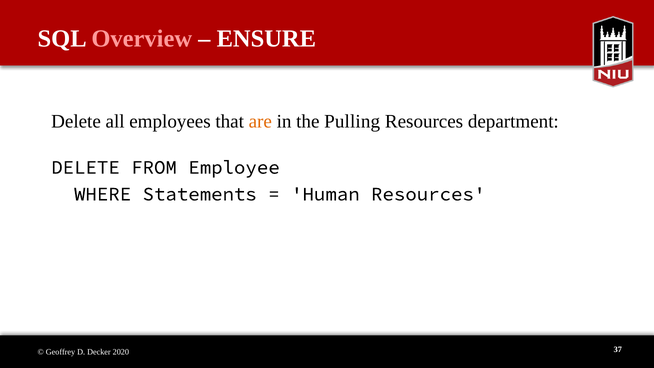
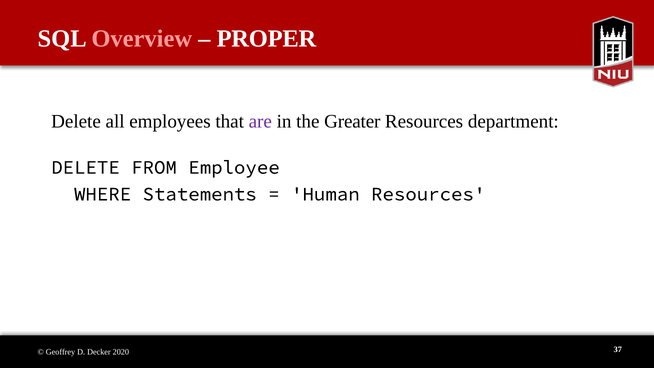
ENSURE: ENSURE -> PROPER (266, 38)
are colour: orange -> purple (260, 122)
Pulling: Pulling -> Greater (352, 122)
